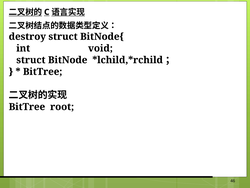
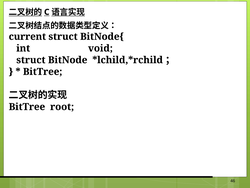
destroy: destroy -> current (27, 37)
